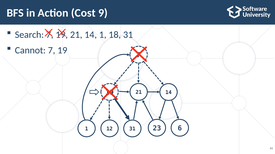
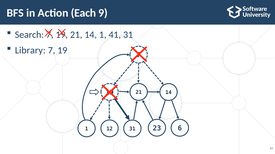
Cost: Cost -> Each (83, 13)
18: 18 -> 41 (115, 35)
Cannot: Cannot -> Library (30, 51)
